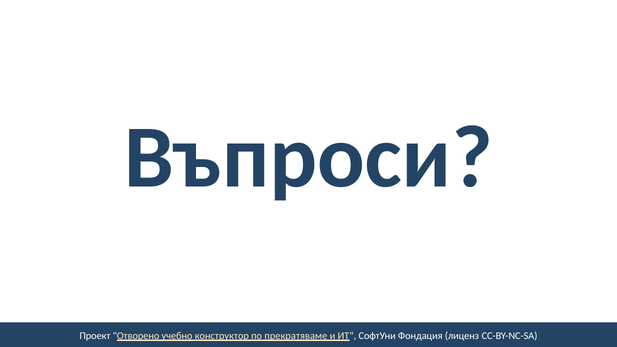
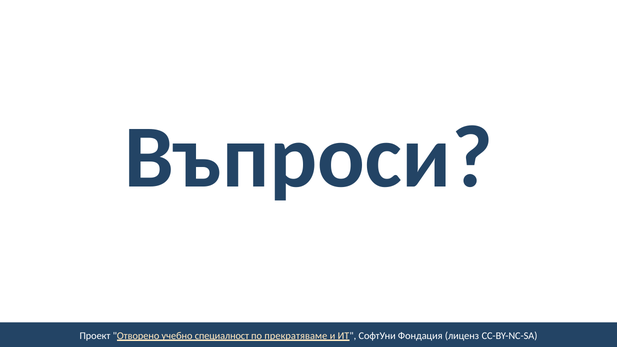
конструктор: конструктор -> специалност (222, 336)
